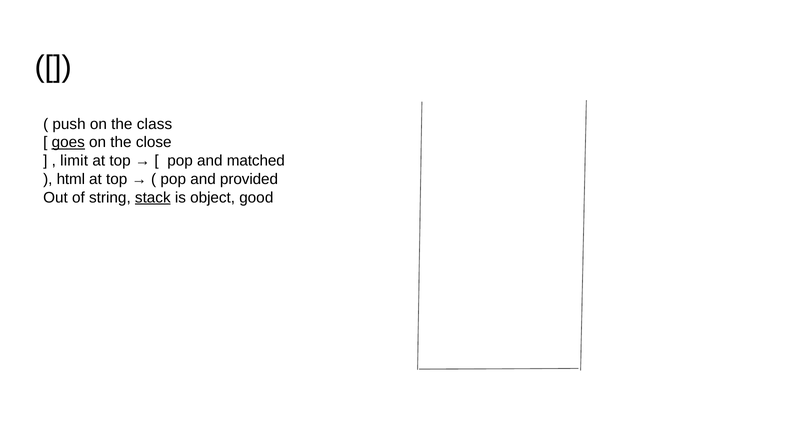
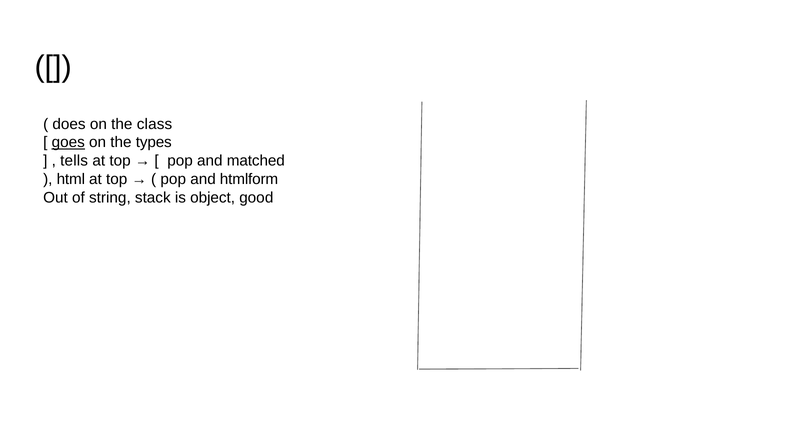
push: push -> does (69, 124)
close: close -> types (154, 142)
limit: limit -> tells (74, 161)
provided: provided -> htmlform (249, 179)
stack underline: present -> none (153, 198)
